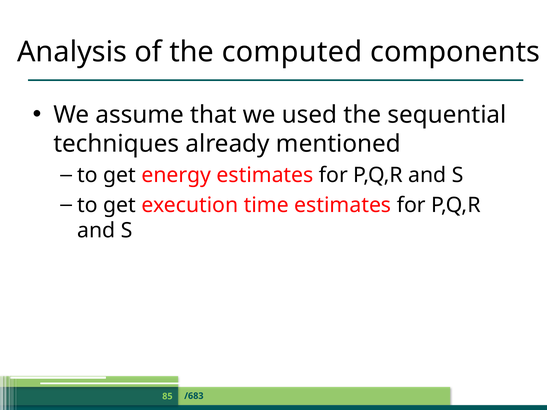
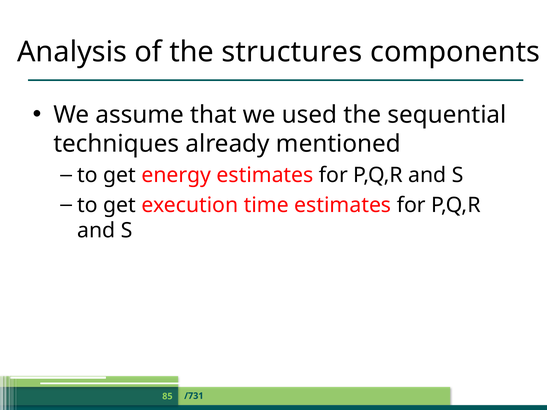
computed: computed -> structures (292, 52)
/683: /683 -> /731 (194, 396)
